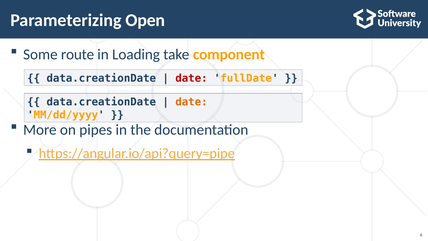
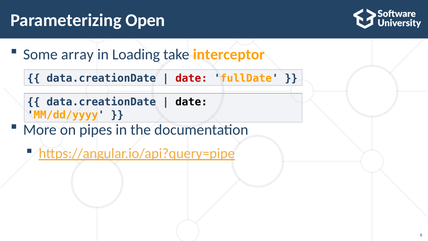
route: route -> array (77, 54)
component: component -> interceptor (229, 54)
date colour: orange -> black (191, 102)
